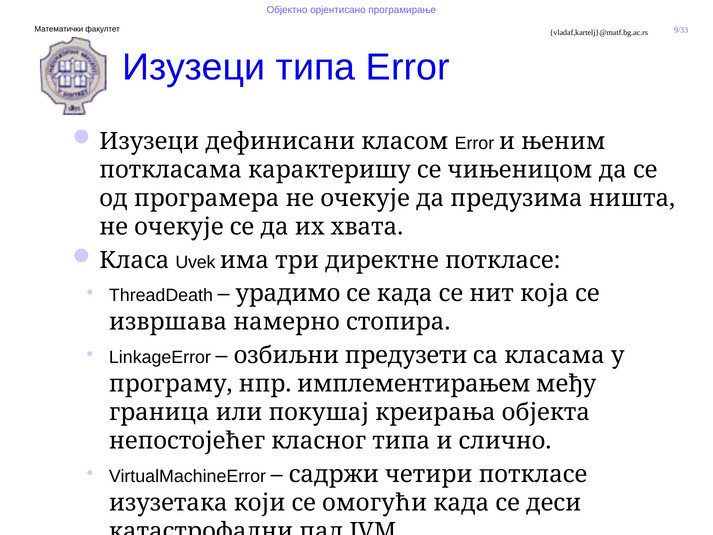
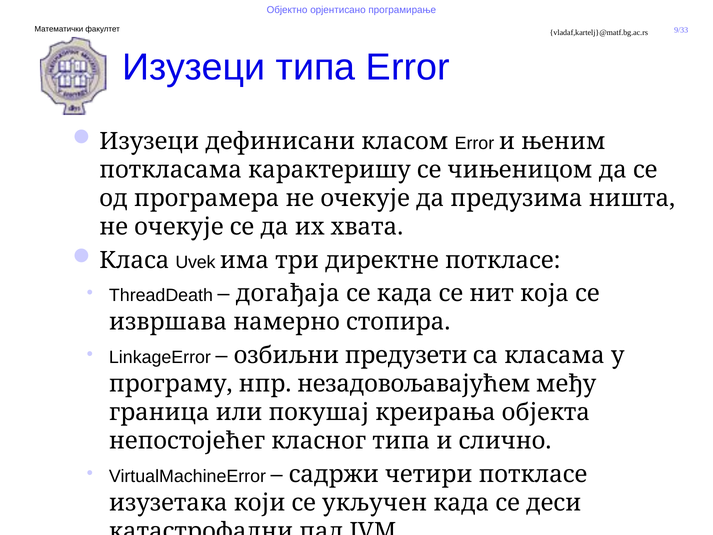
урадимо: урадимо -> догађаја (288, 293)
имплементирањем: имплементирањем -> незадовољавајућем (414, 384)
омогући: омогући -> укључен (375, 503)
